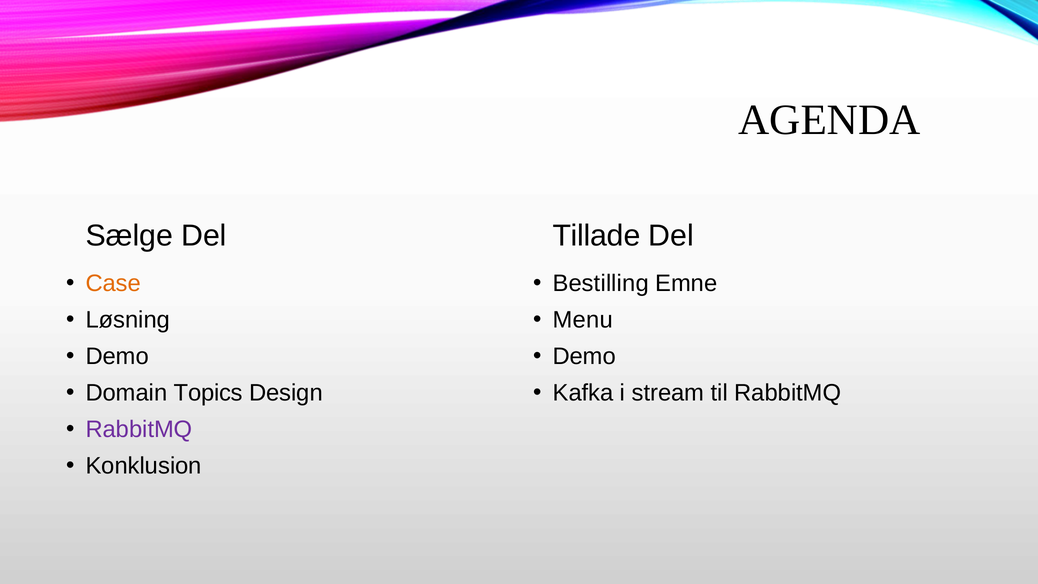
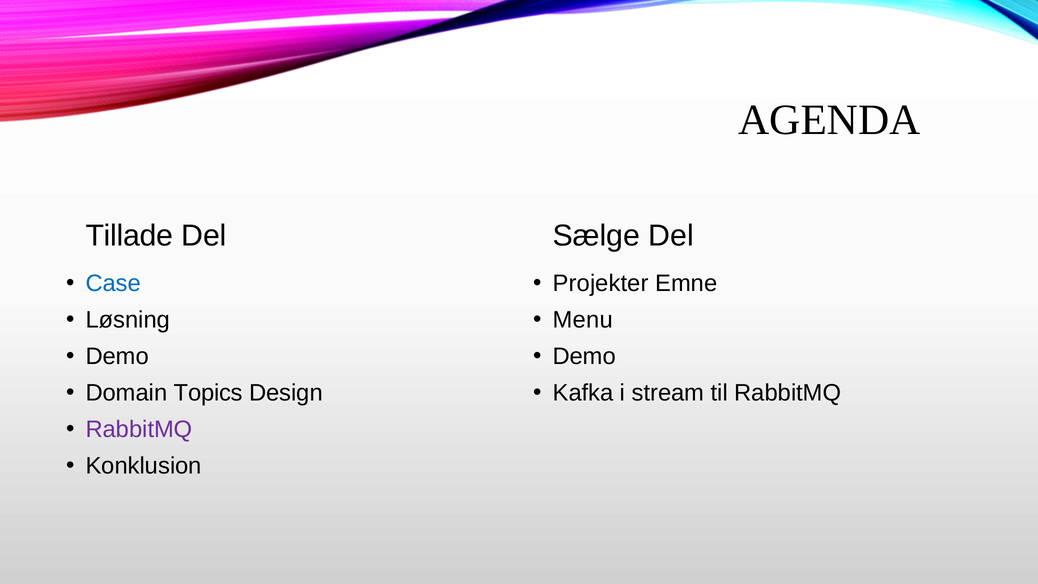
Sælge: Sælge -> Tillade (129, 236)
Tillade: Tillade -> Sælge (596, 236)
Case colour: orange -> blue (113, 283)
Bestilling: Bestilling -> Projekter (601, 283)
